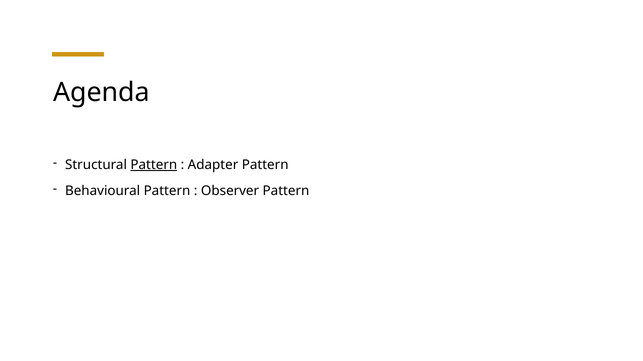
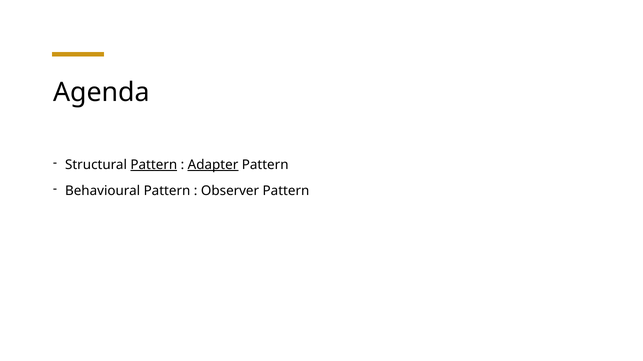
Adapter underline: none -> present (213, 165)
